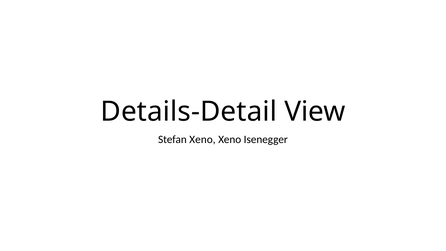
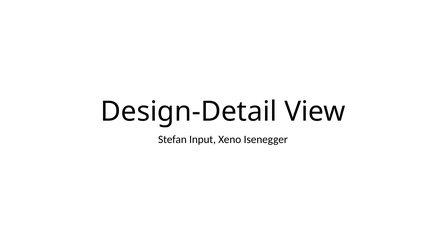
Details-Detail: Details-Detail -> Design-Detail (189, 111)
Stefan Xeno: Xeno -> Input (203, 139)
